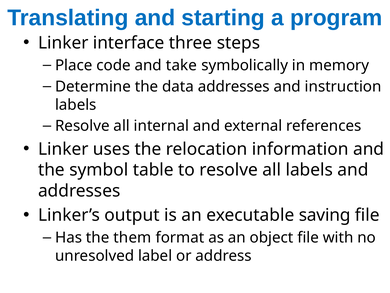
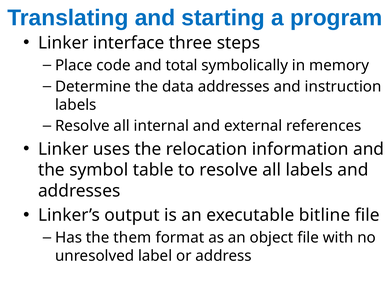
take: take -> total (182, 65)
saving: saving -> bitline (325, 215)
